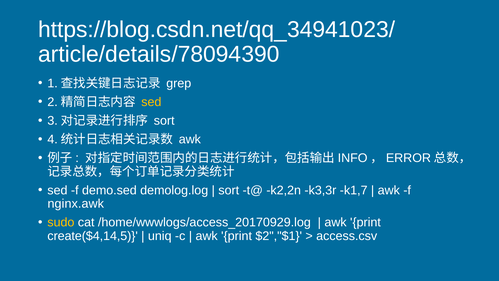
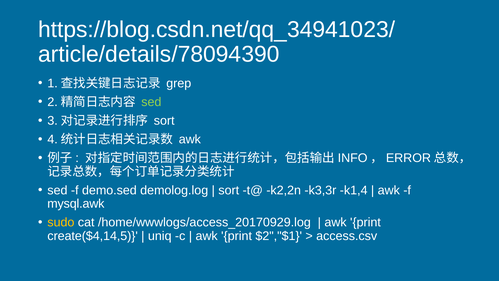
sed colour: yellow -> light green (151, 102)
k1,7: k1,7 -> k1,4 (354, 190)
nginx.awk: nginx.awk -> mysql.awk (76, 204)
